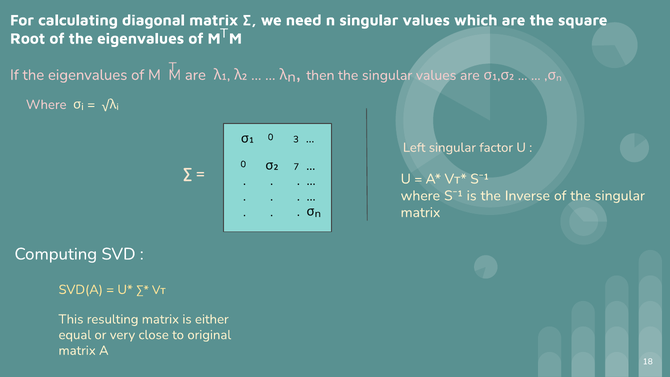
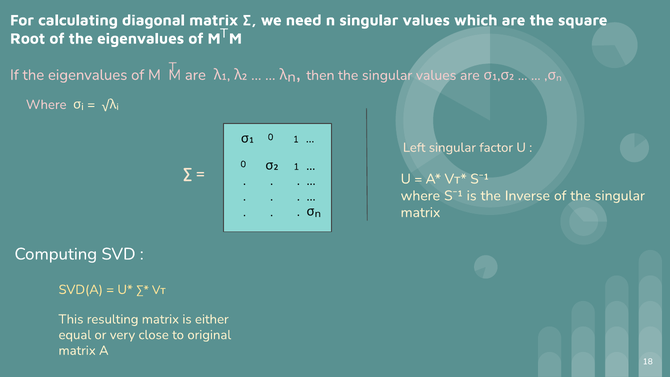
3: 3 -> 1 (296, 139)
7: 7 -> 1 (296, 167)
